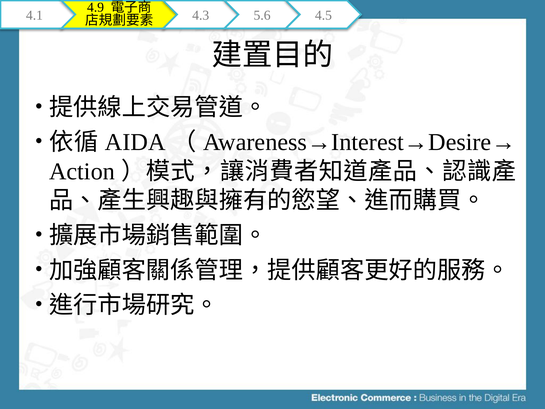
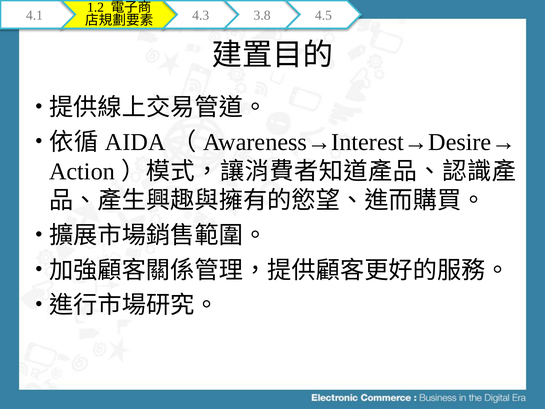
4.9: 4.9 -> 1.2 (96, 7)
5.6: 5.6 -> 3.8 (262, 15)
